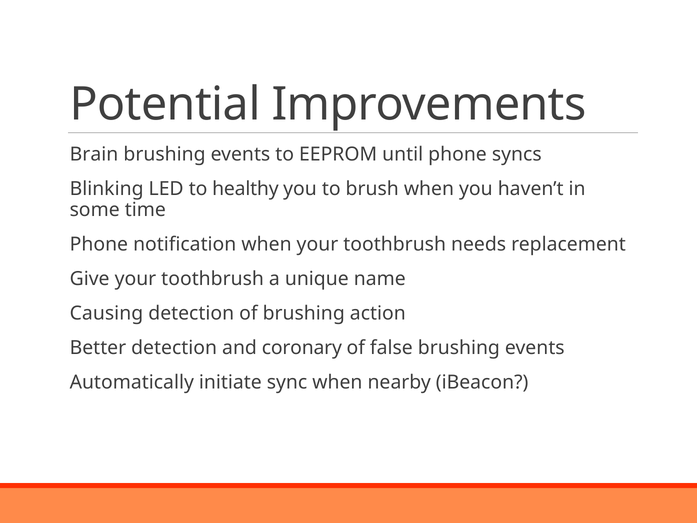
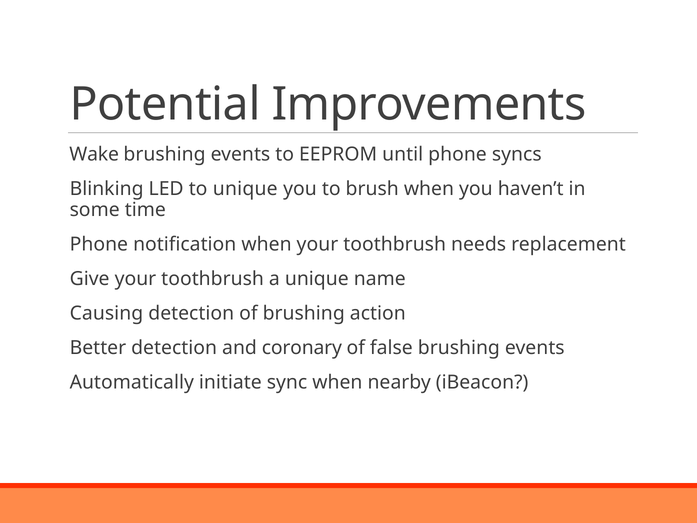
Brain: Brain -> Wake (94, 155)
to healthy: healthy -> unique (245, 189)
